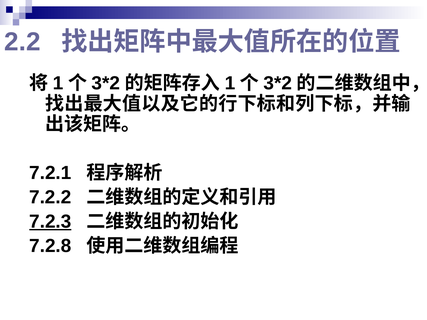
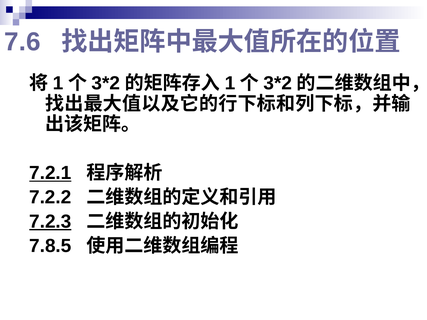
2.2: 2.2 -> 7.6 (22, 42)
7.2.1 underline: none -> present (50, 173)
7.2.8: 7.2.8 -> 7.8.5 (50, 246)
